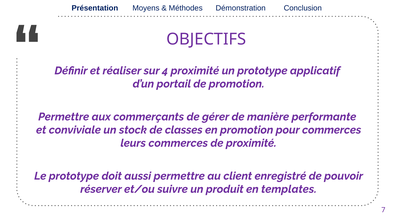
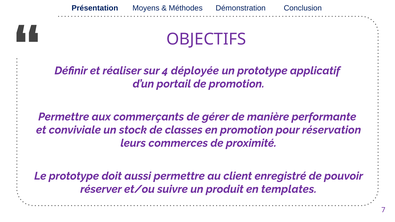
4 proximité: proximité -> déployée (195, 71)
pour commerces: commerces -> réservation (332, 130)
